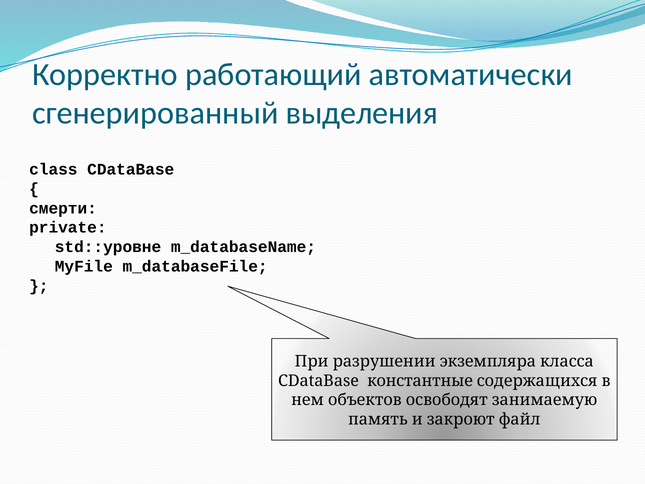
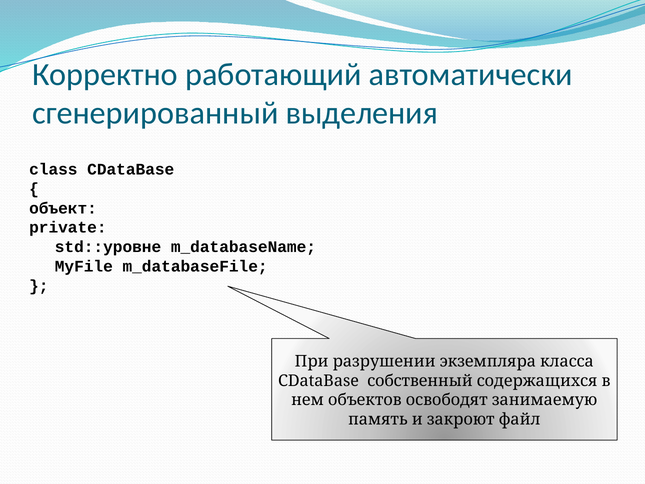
смерти: смерти -> объект (63, 208)
константные: константные -> собственный (420, 381)
